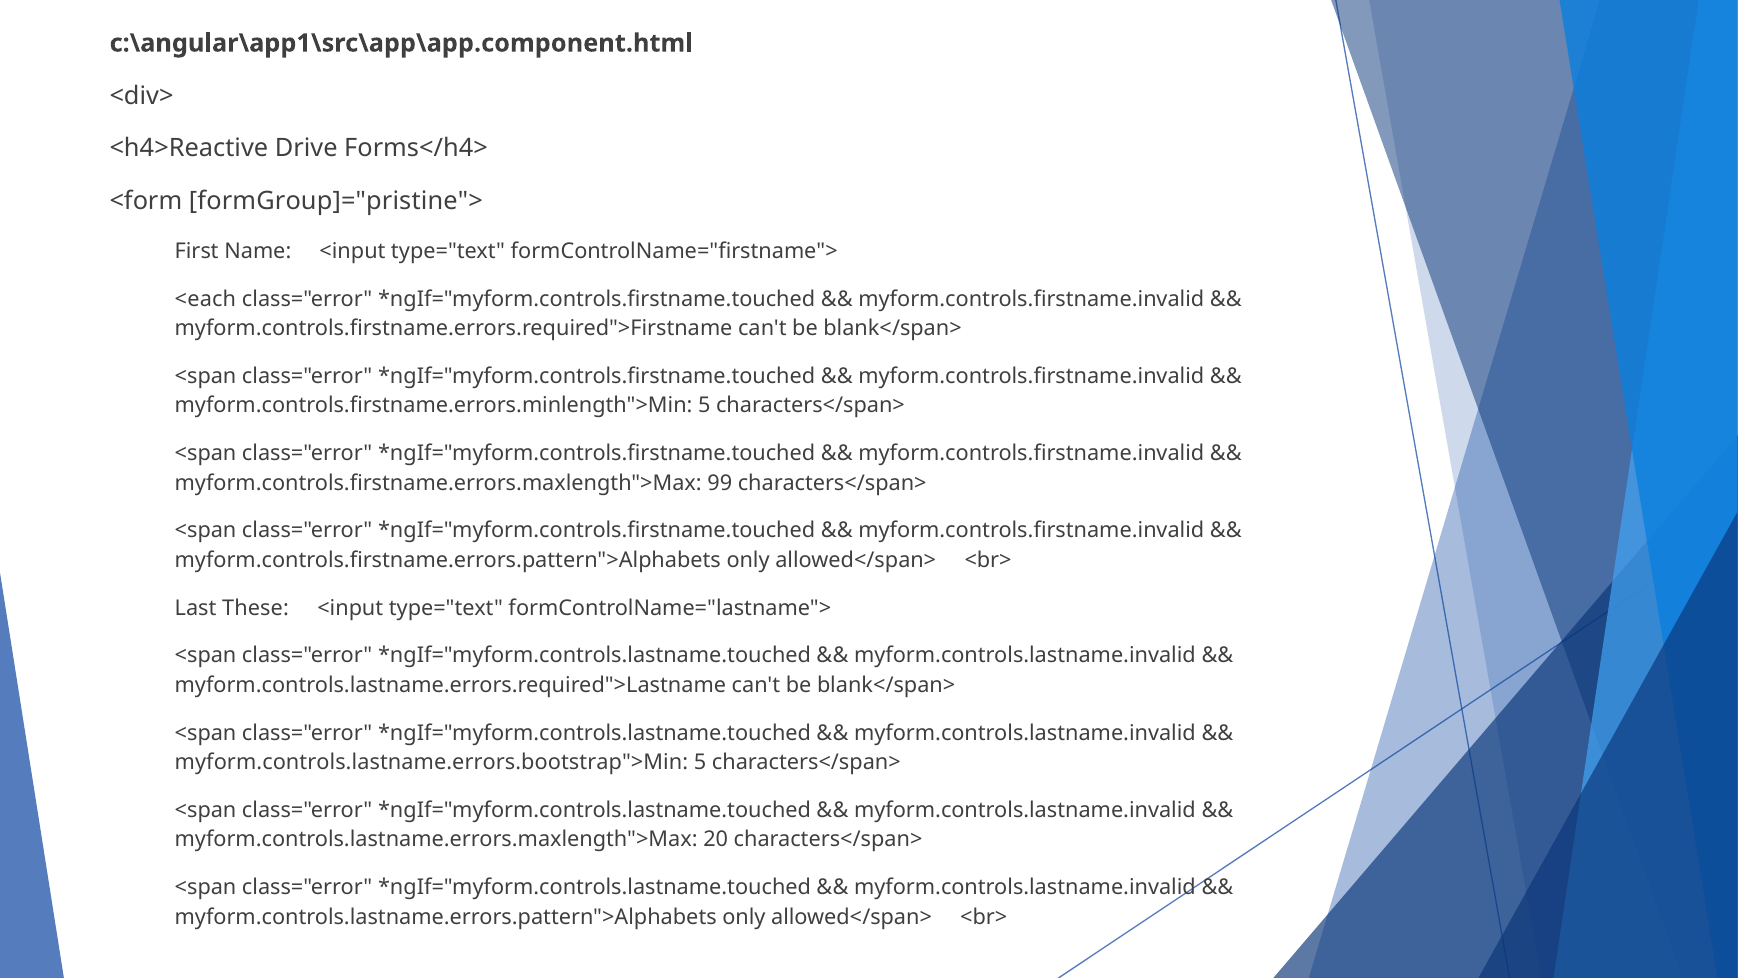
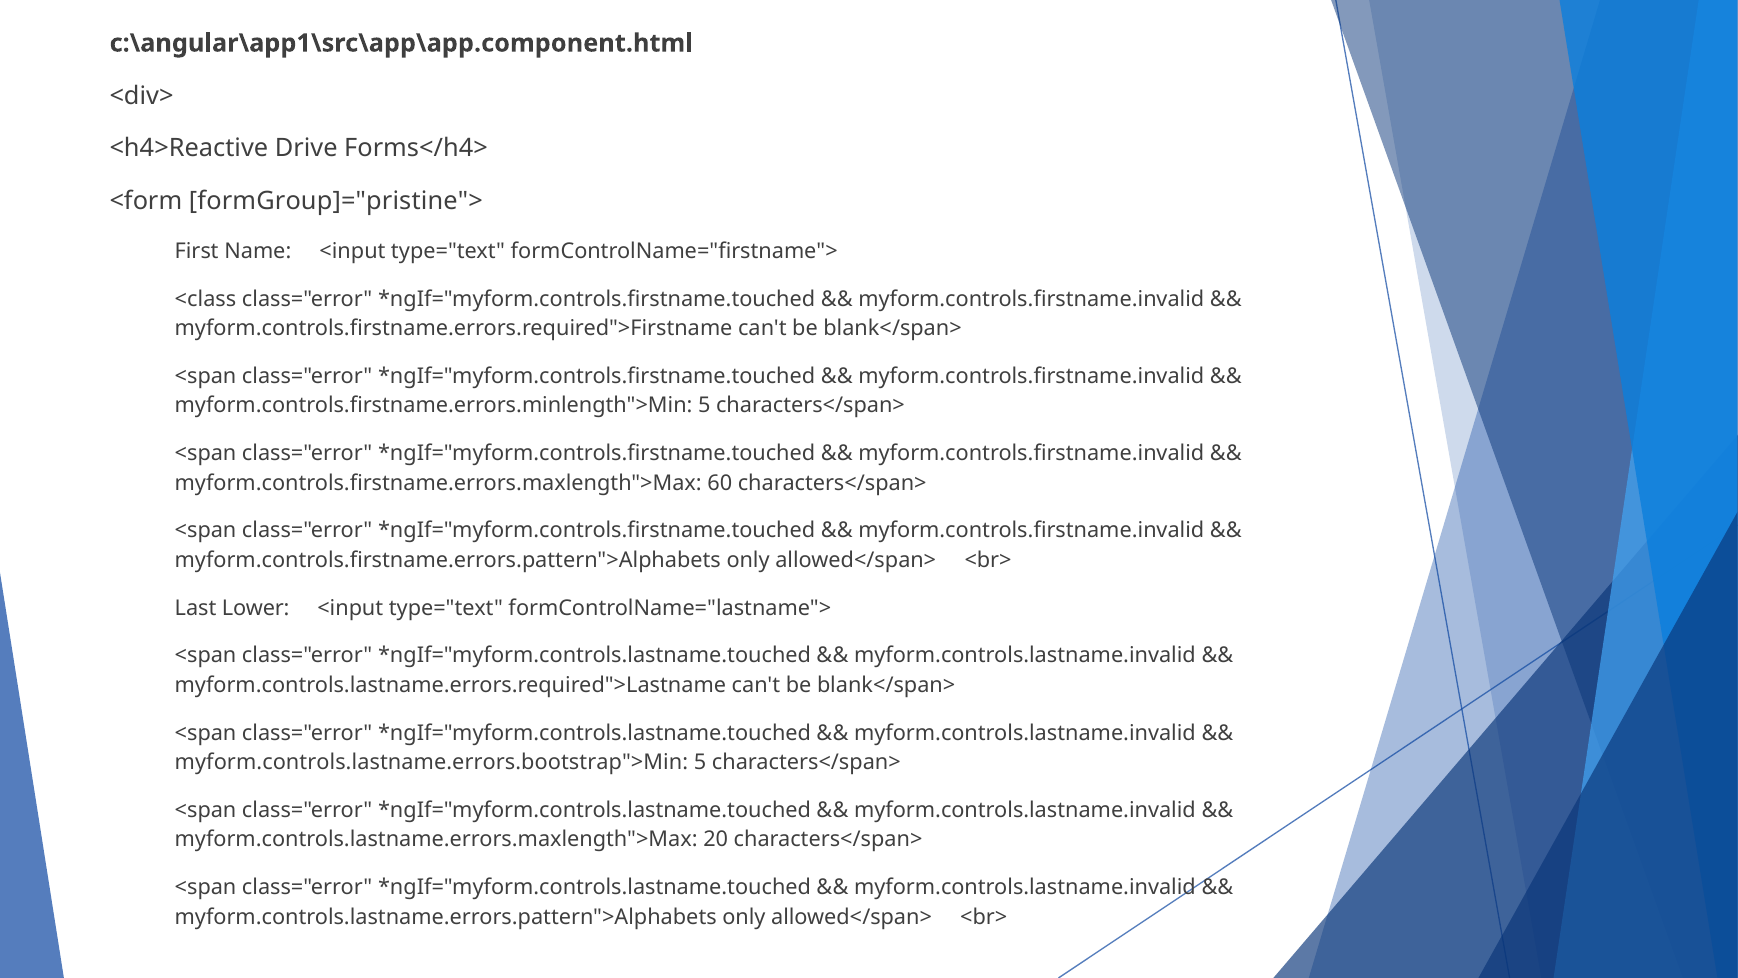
<each: <each -> <class (206, 299)
99: 99 -> 60 (720, 483)
These: These -> Lower (256, 608)
